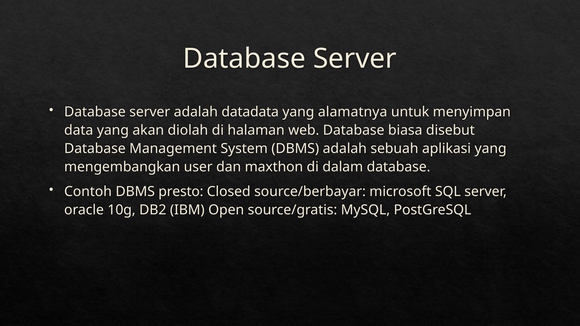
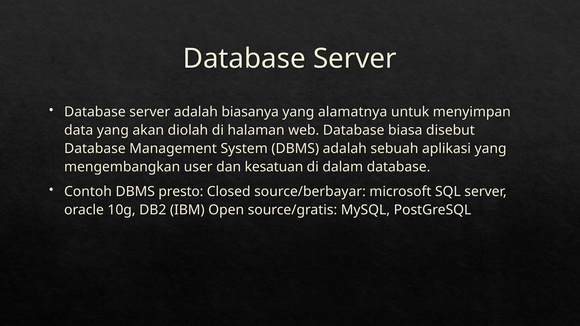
datadata: datadata -> biasanya (250, 112)
maxthon: maxthon -> kesatuan (274, 167)
